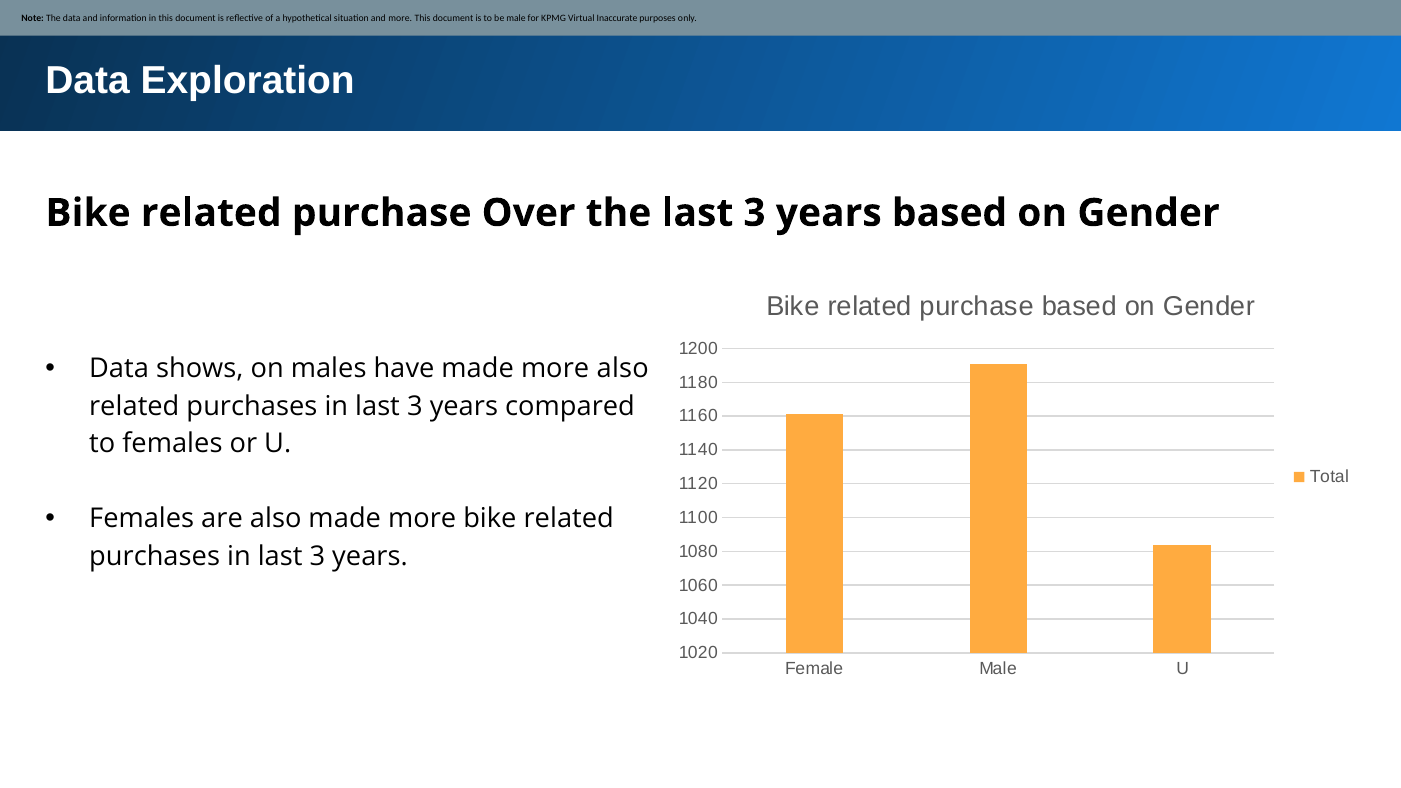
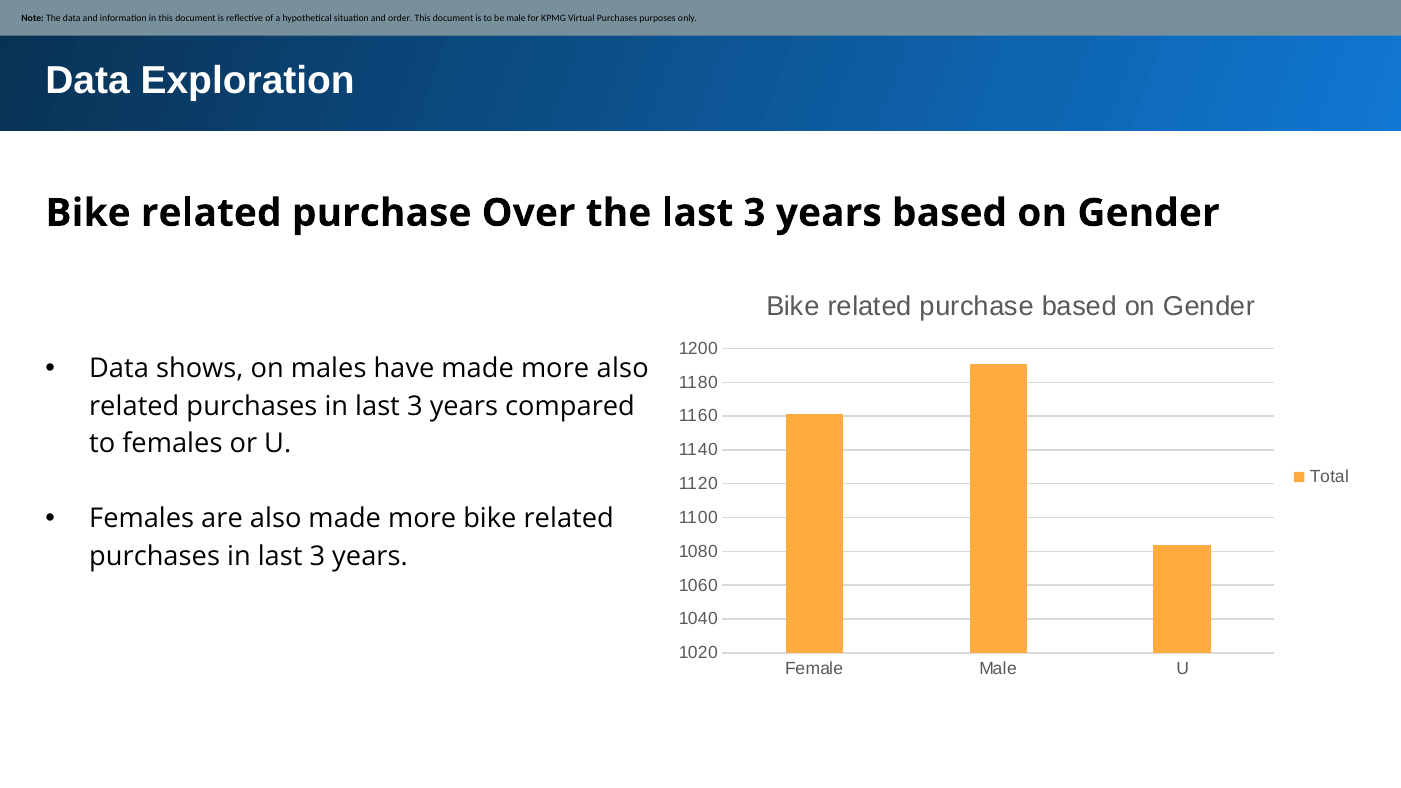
and more: more -> order (400, 18)
Virtual Inaccurate: Inaccurate -> Purchases (617, 18)
